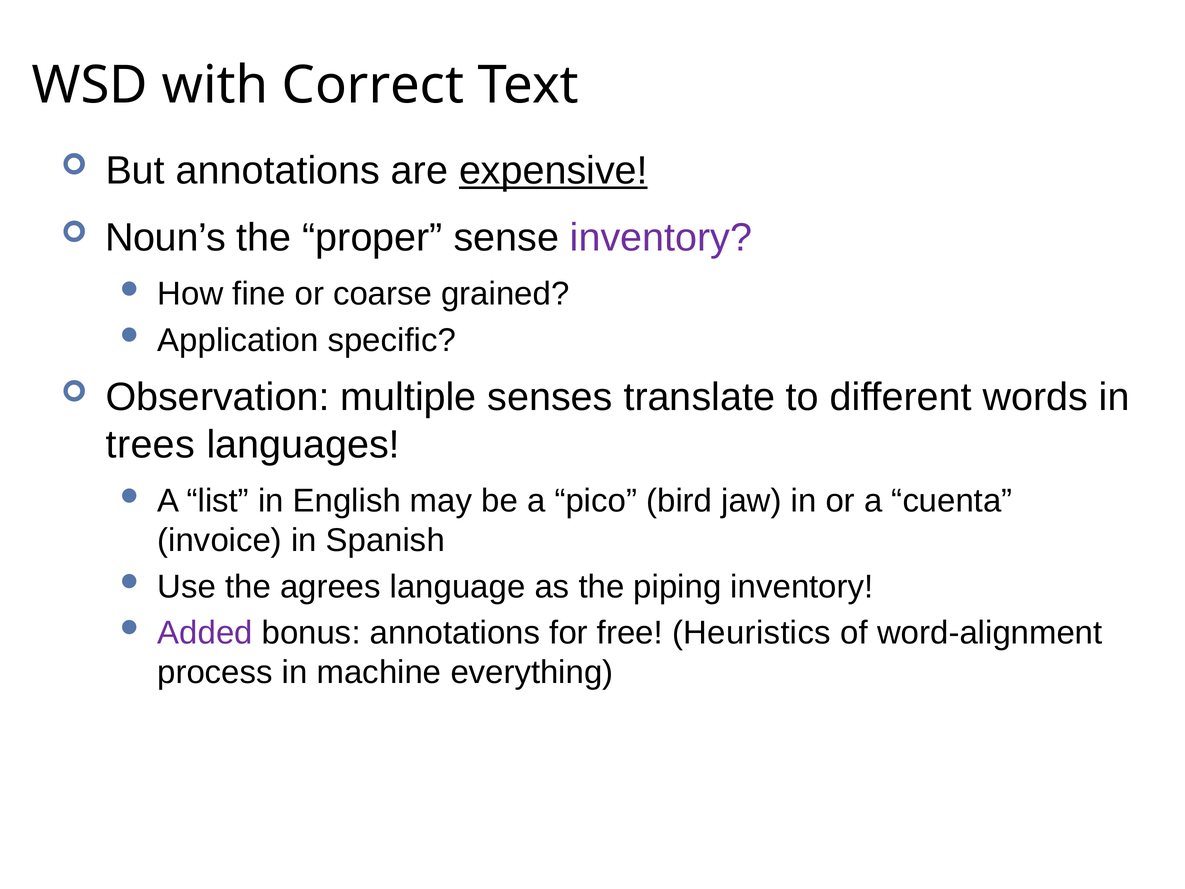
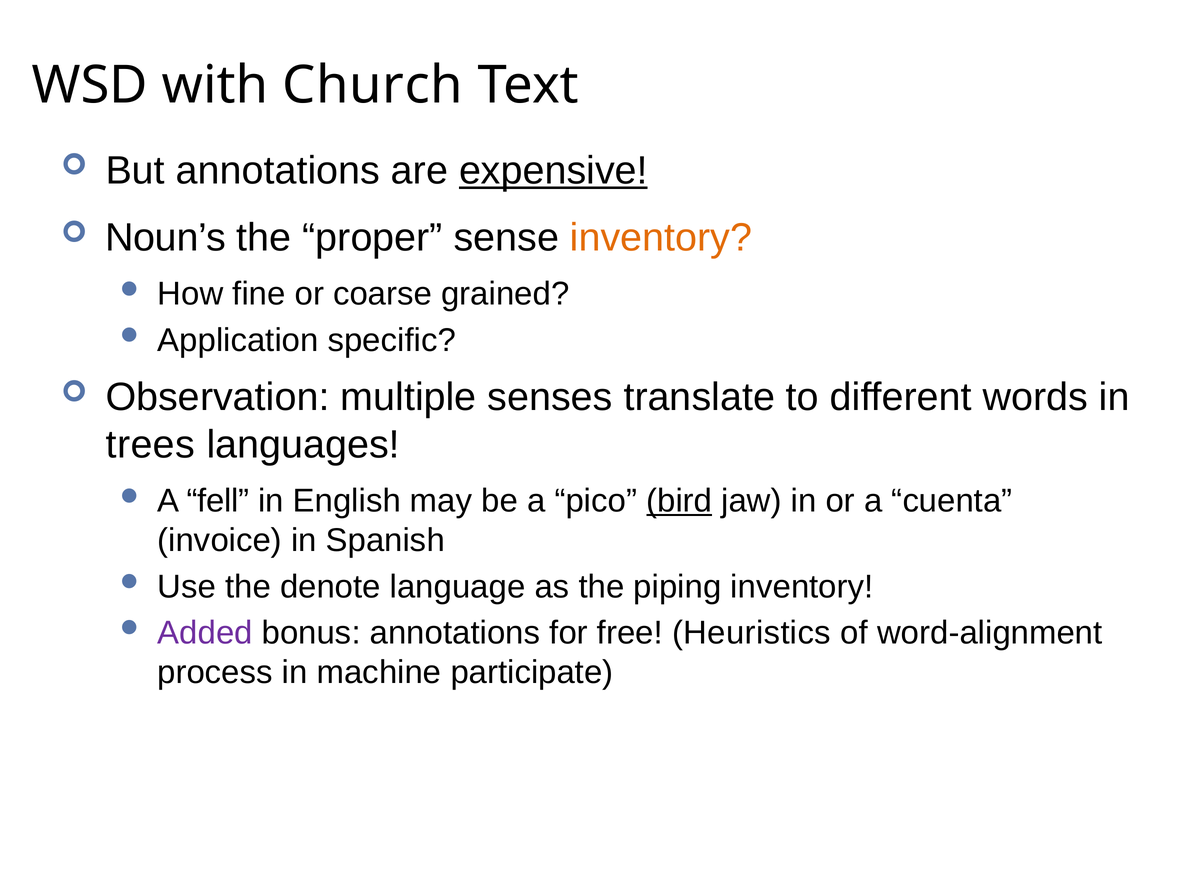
Correct: Correct -> Church (373, 85)
inventory colour: purple -> orange (661, 238)
list: list -> fell (218, 501)
bird underline: none -> present (679, 501)
agrees: agrees -> denote (330, 587)
everything: everything -> participate (532, 672)
